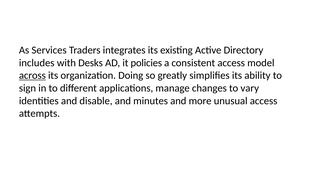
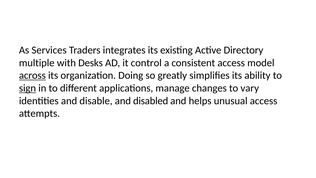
includes: includes -> multiple (37, 63)
policies: policies -> control (146, 63)
sign underline: none -> present (27, 88)
minutes: minutes -> disabled (151, 101)
more: more -> helps (200, 101)
